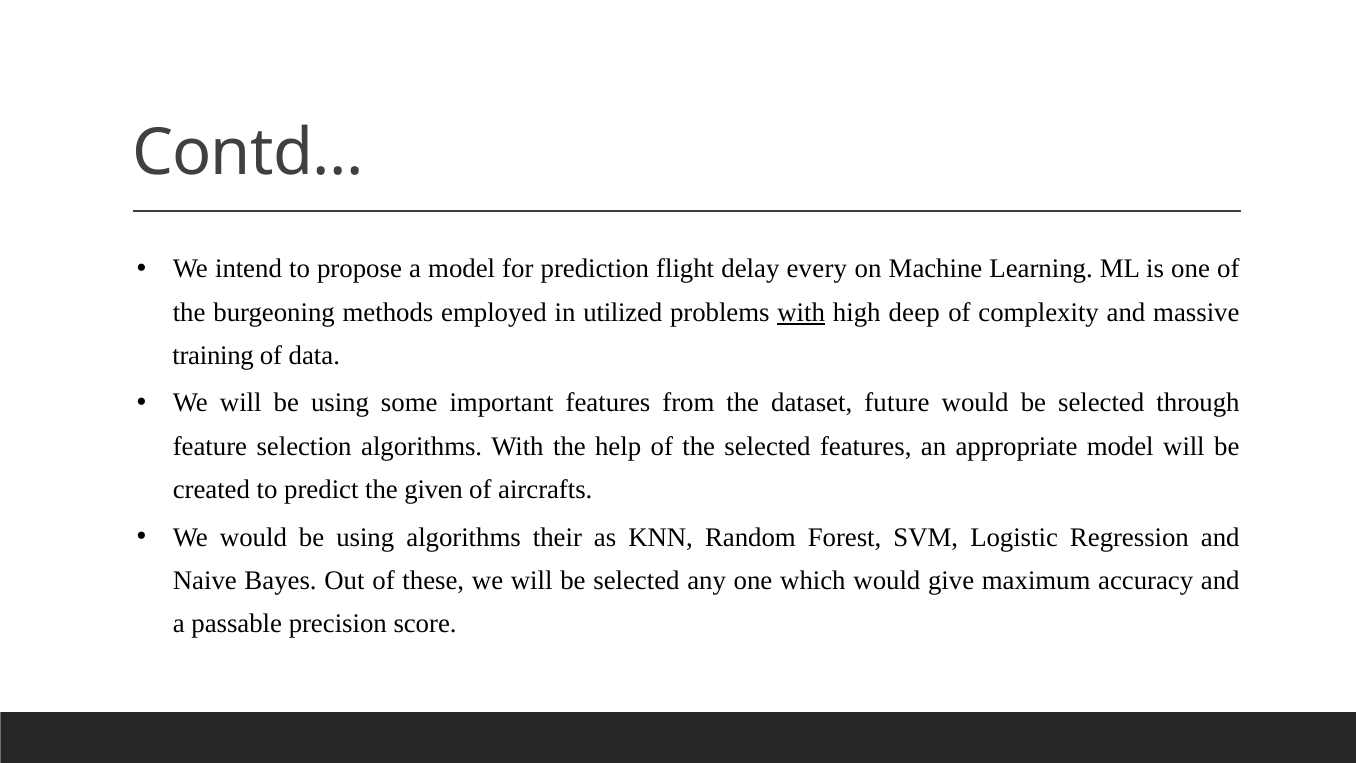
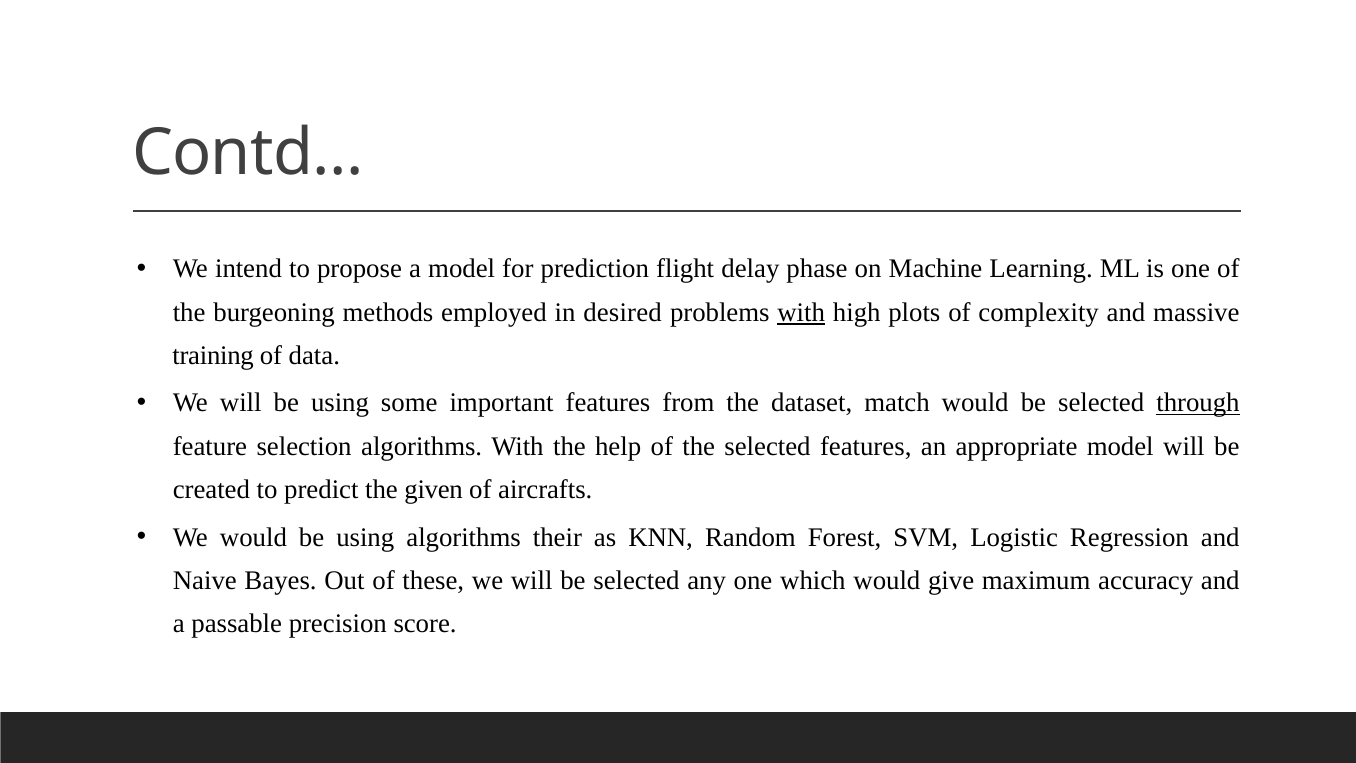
every: every -> phase (817, 269)
utilized: utilized -> desired (623, 312)
deep: deep -> plots (914, 312)
future: future -> match (897, 403)
through underline: none -> present (1198, 403)
